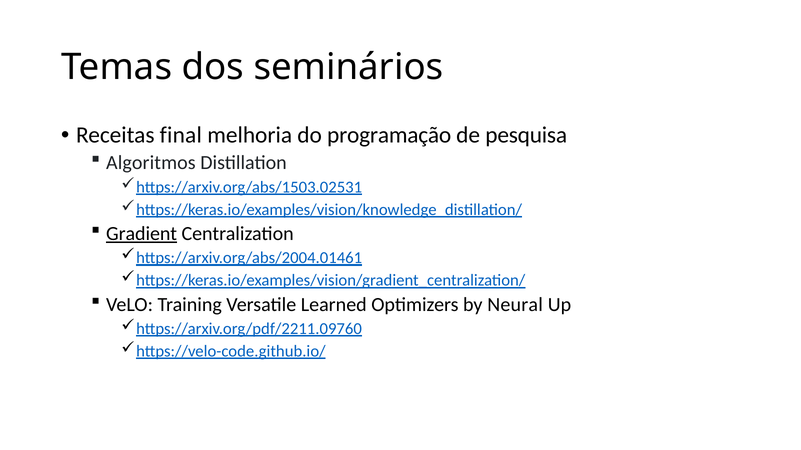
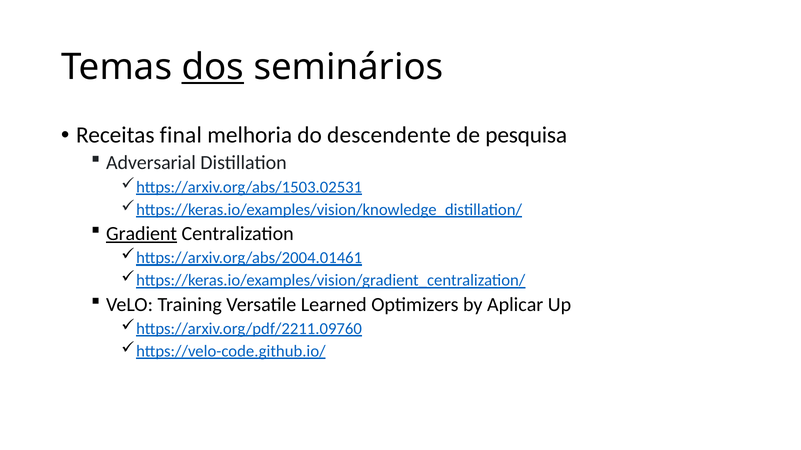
dos underline: none -> present (213, 67)
programação: programação -> descendente (389, 135)
Algoritmos: Algoritmos -> Adversarial (151, 163)
Neural: Neural -> Aplicar (515, 305)
